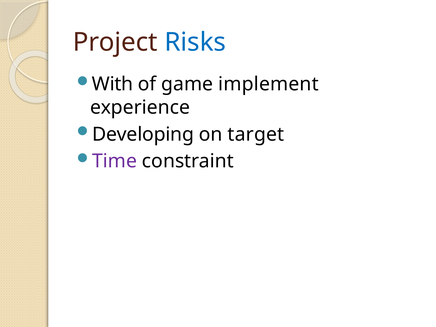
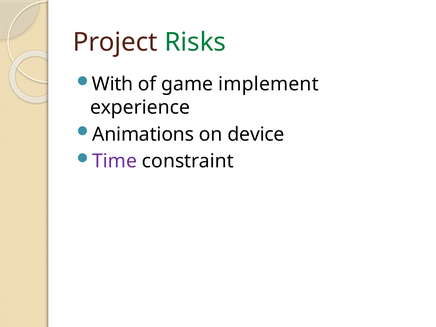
Risks colour: blue -> green (195, 42)
Developing: Developing -> Animations (143, 134)
target: target -> device (256, 134)
